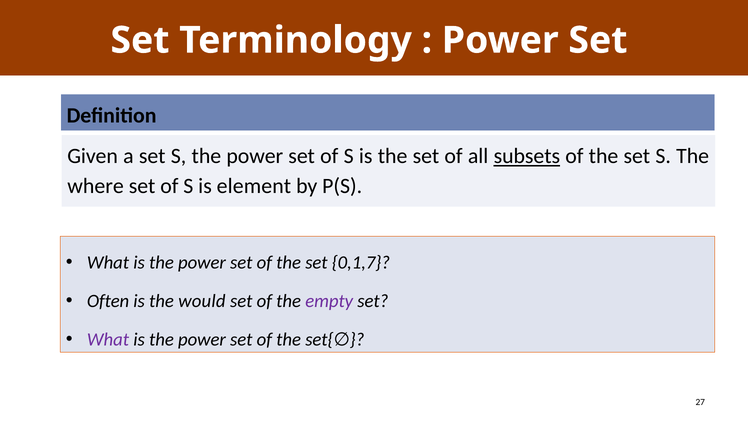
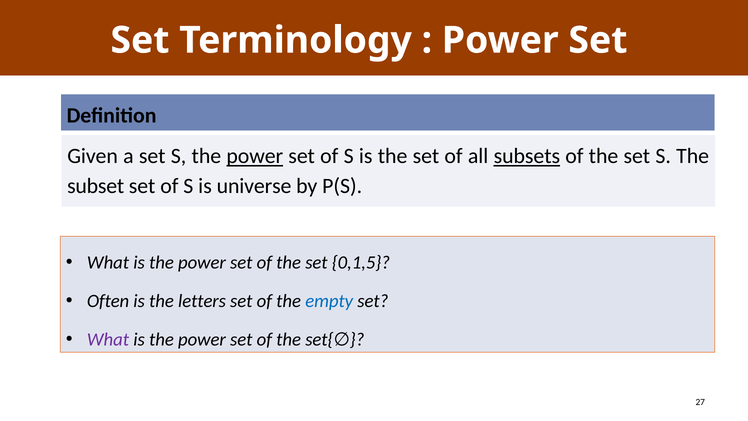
power underline: none -> present (255, 156)
where: where -> subset (96, 186)
element: element -> universe (254, 186)
0,1,7: 0,1,7 -> 0,1,5 (361, 263)
would: would -> letters (202, 301)
empty colour: purple -> blue (329, 301)
